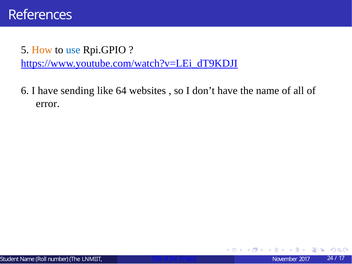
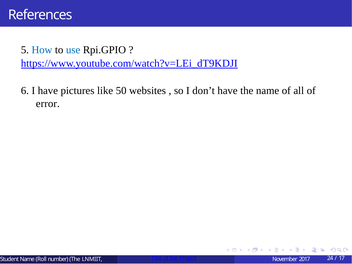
How colour: orange -> blue (42, 50)
sending: sending -> pictures (78, 91)
64: 64 -> 50 (121, 91)
